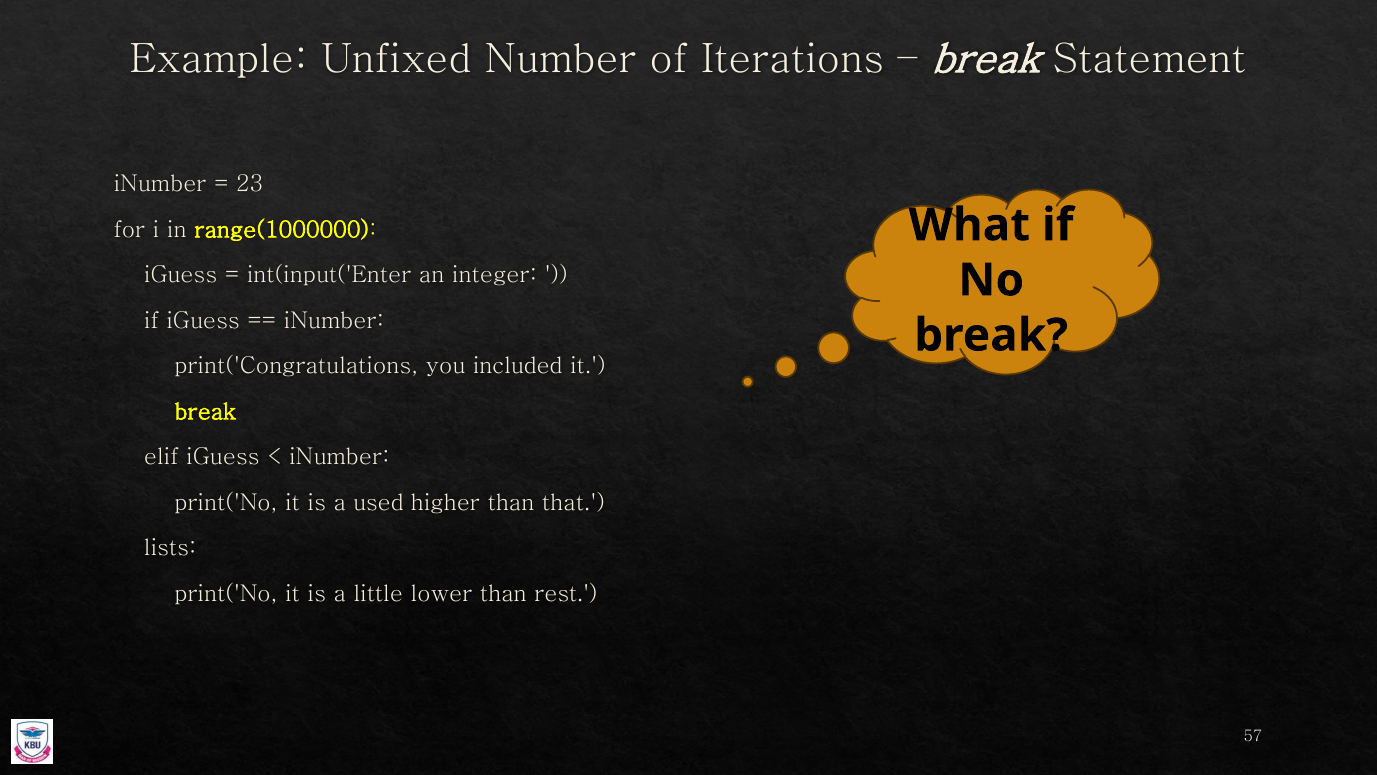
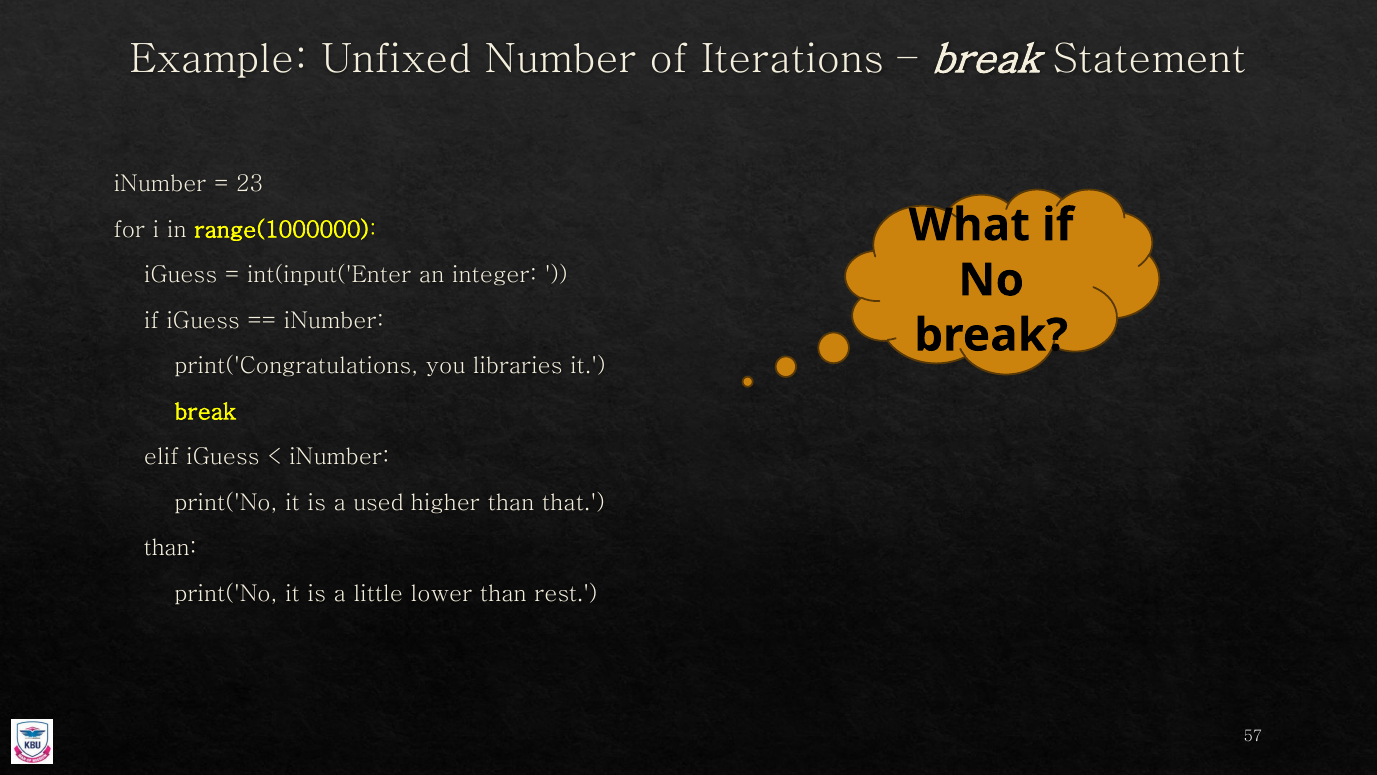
included: included -> libraries (518, 366)
lists: lists -> than (170, 548)
